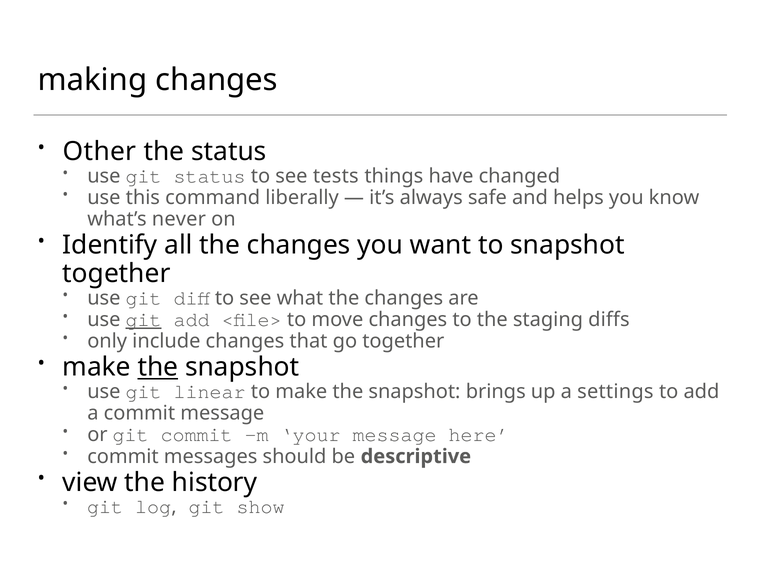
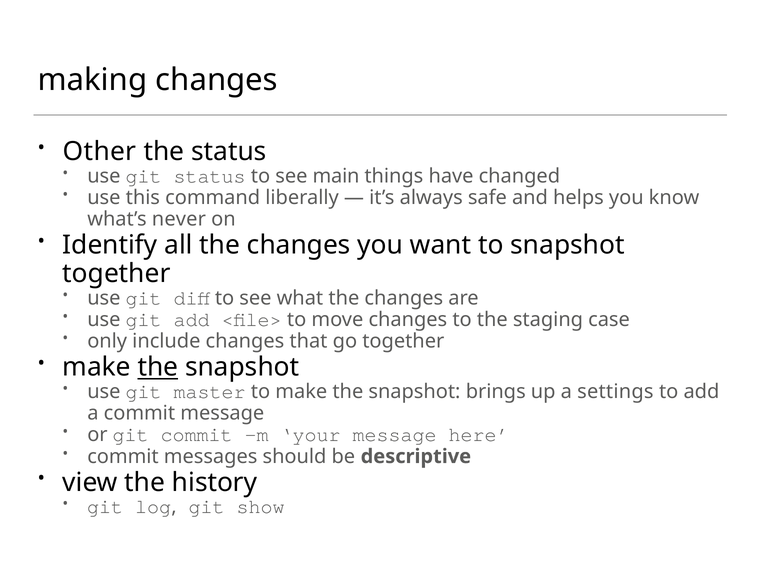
tests: tests -> main (336, 176)
git underline: present -> none (144, 320)
diffs: diffs -> case (609, 320)
linear: linear -> master (210, 391)
